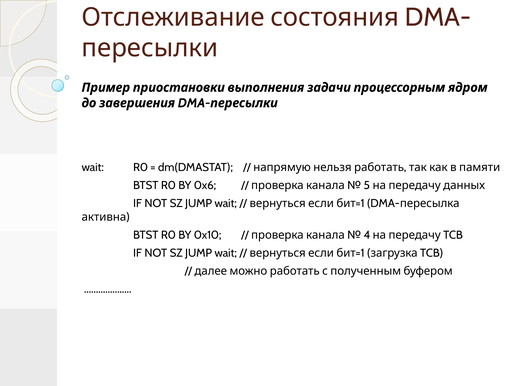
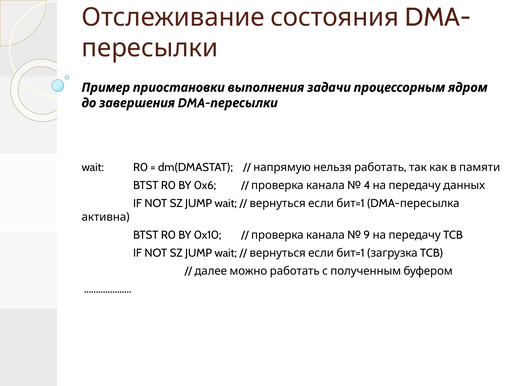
5: 5 -> 4 (367, 185)
4: 4 -> 9 (367, 235)
